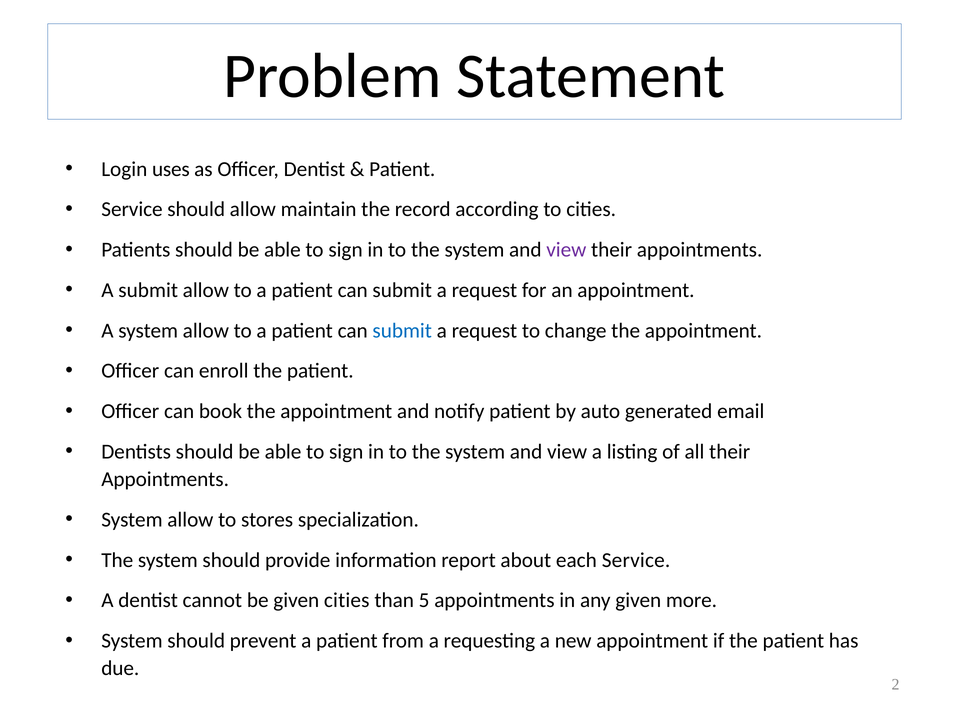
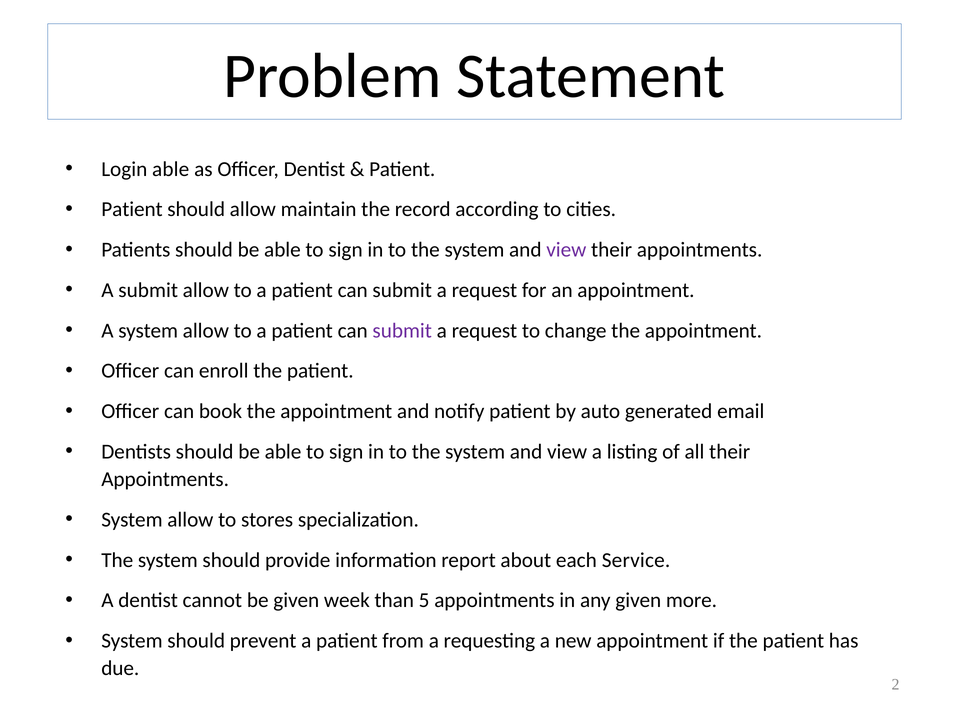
Login uses: uses -> able (171, 169)
Service: Service -> Patient (132, 210)
submit colour: blue -> purple (402, 331)
given cities: cities -> week (347, 601)
